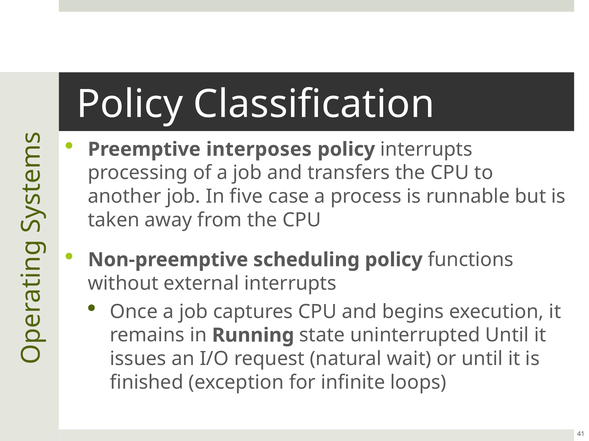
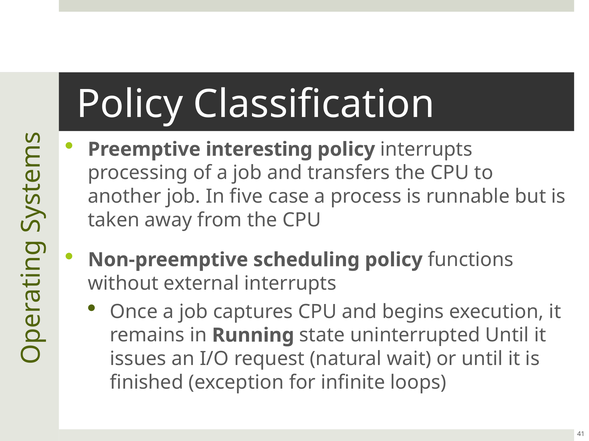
interposes: interposes -> interesting (259, 150)
